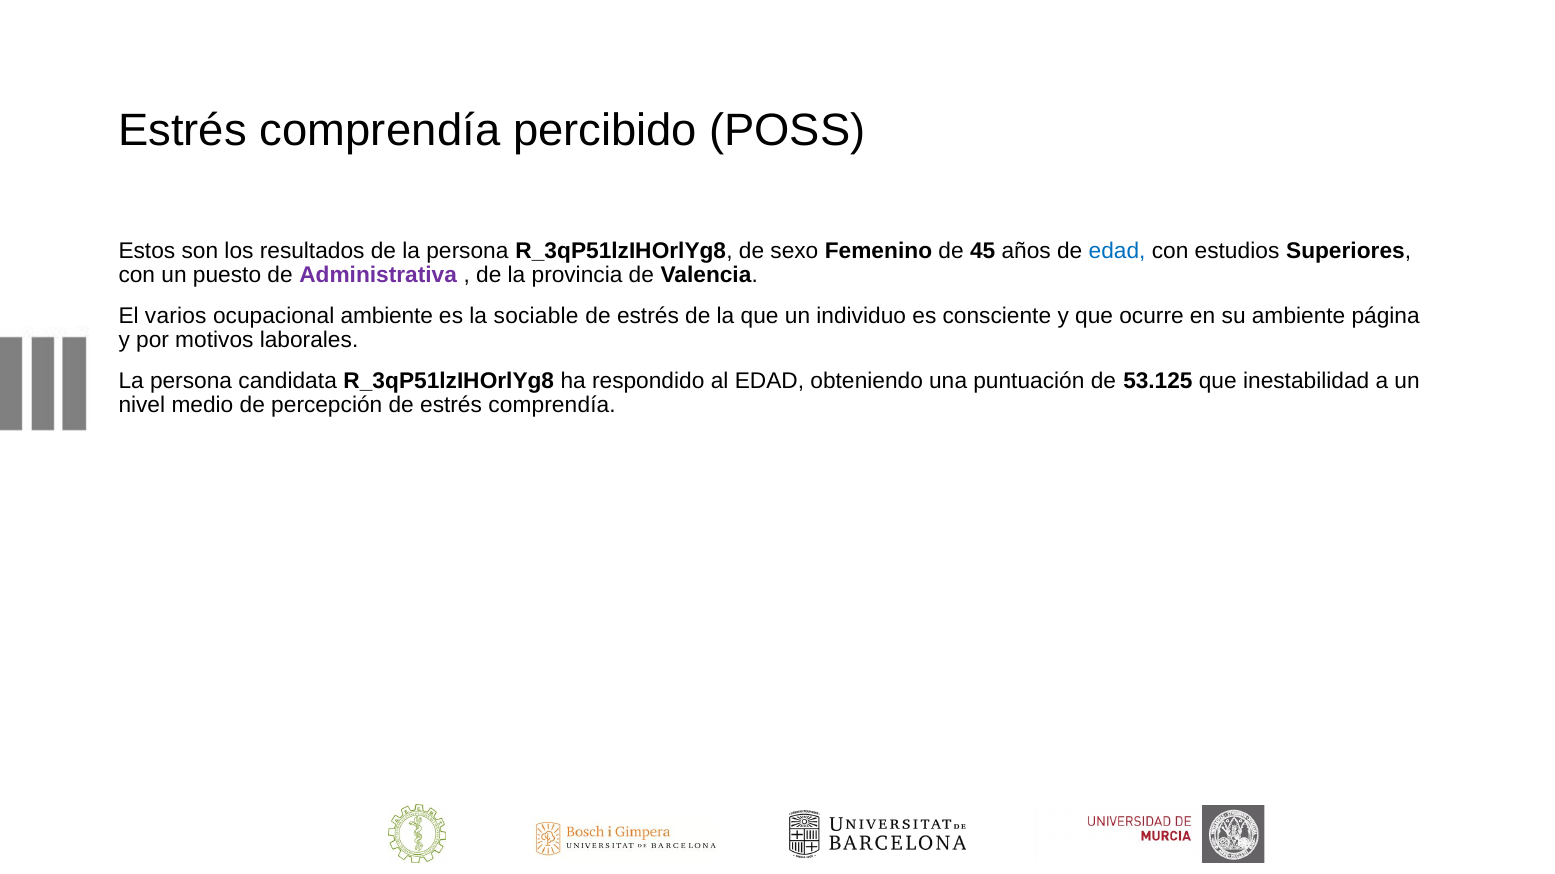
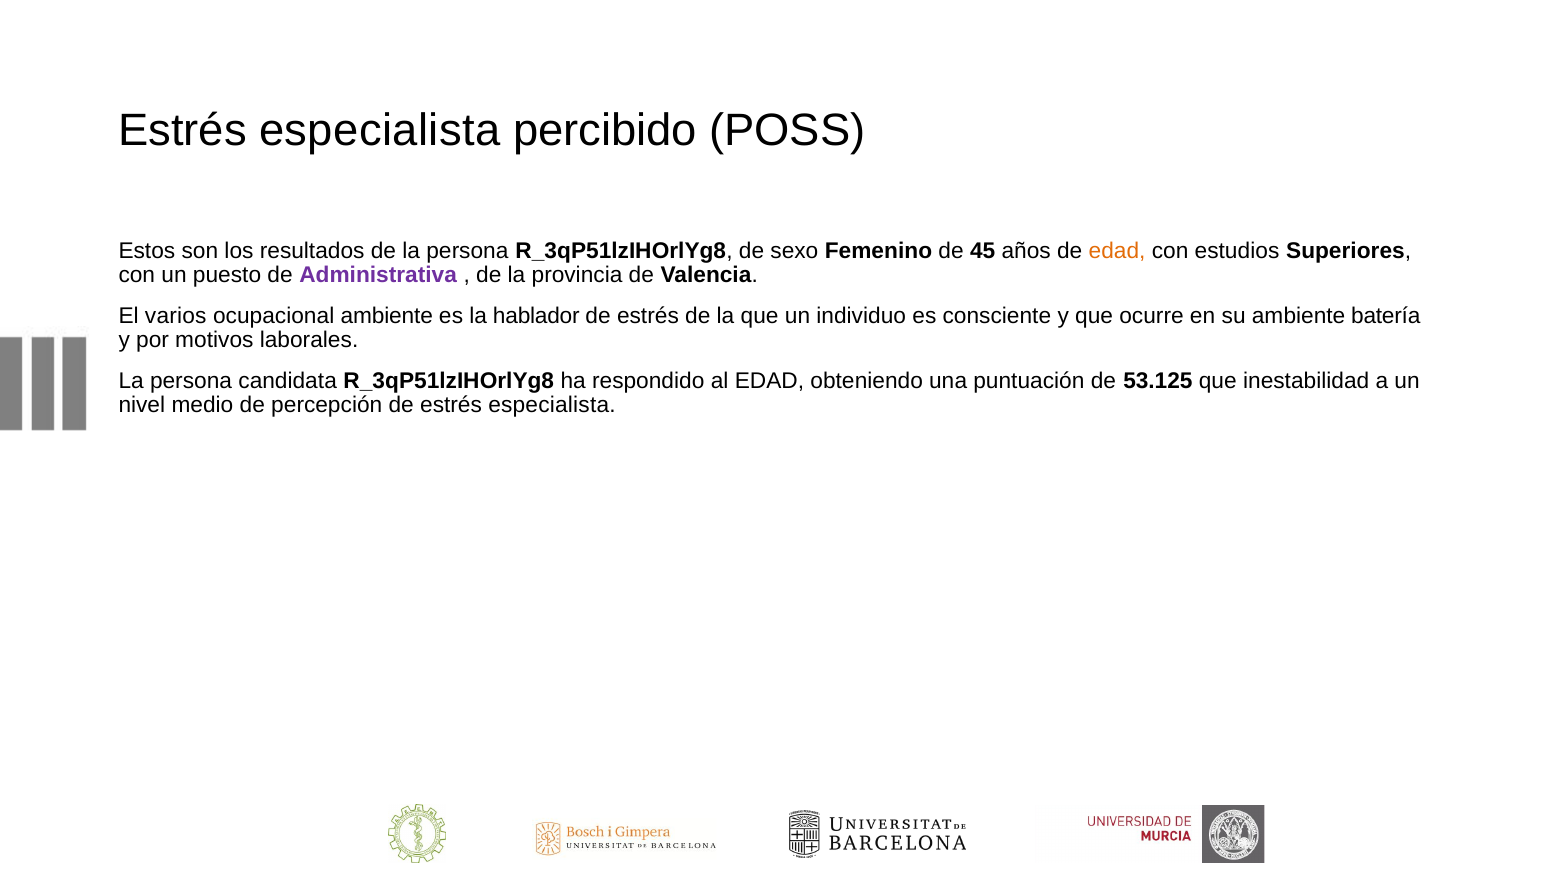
comprendía: comprendía -> especialista (380, 131)
edad colour: blue -> orange (1117, 251)
sociable: sociable -> hablador (536, 316)
página: página -> batería (1386, 316)
de estrés comprendía: comprendía -> especialista (552, 406)
